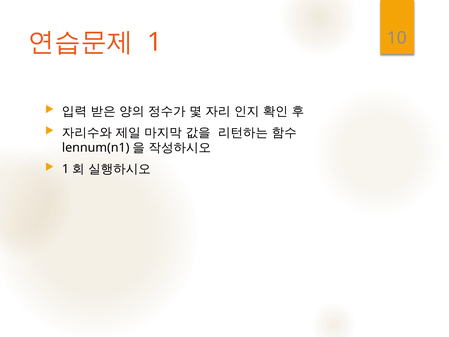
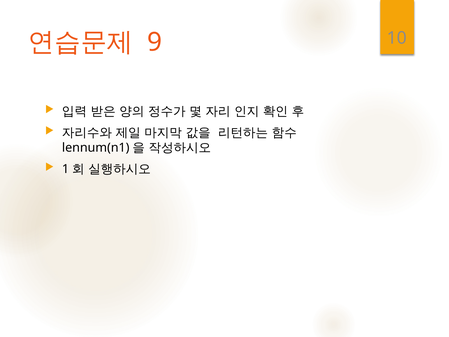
1: 1 -> 9 (155, 42)
